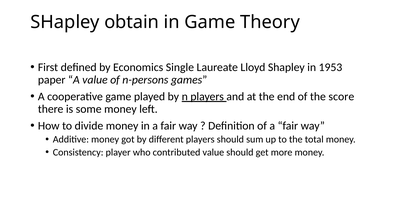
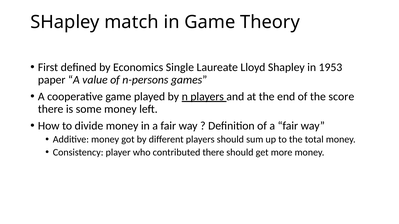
obtain: obtain -> match (132, 22)
contributed value: value -> there (213, 153)
